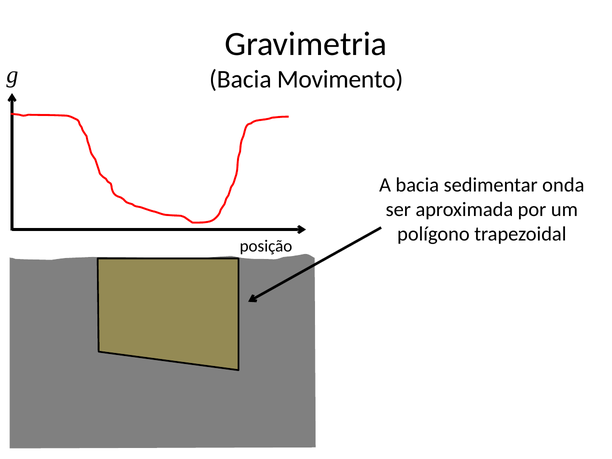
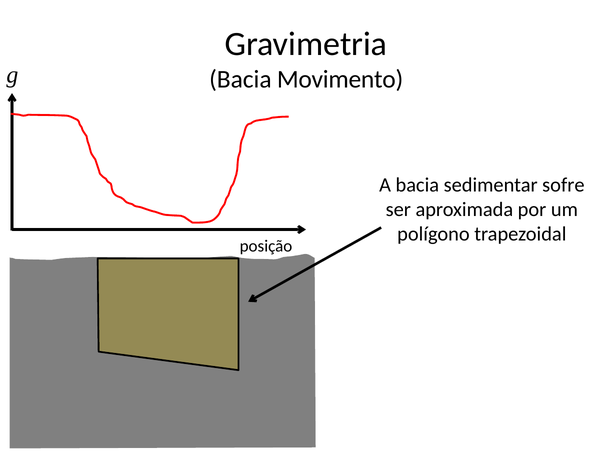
onda: onda -> sofre (563, 185)
